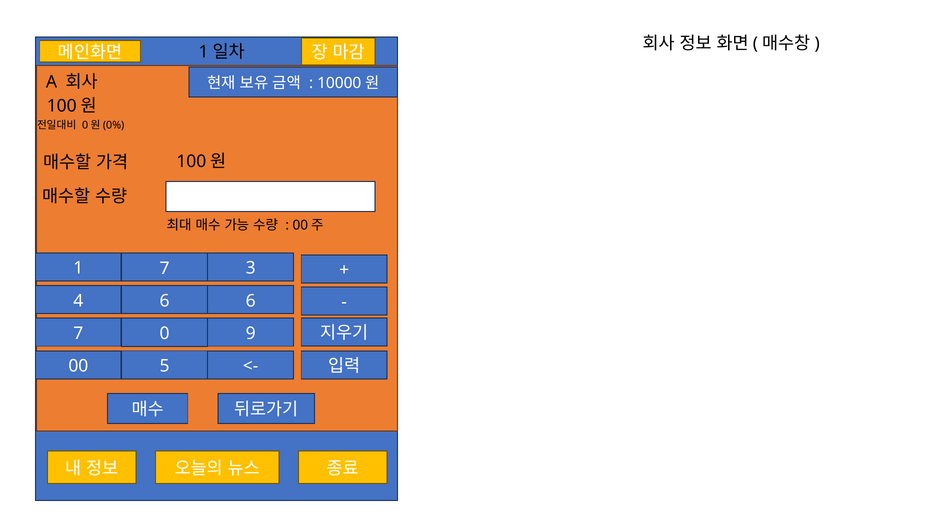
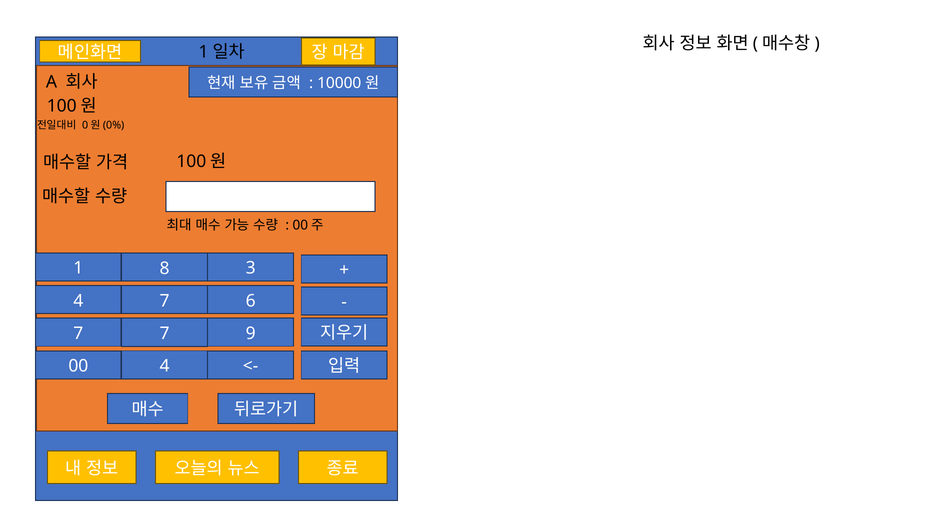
1 7: 7 -> 8 (165, 268)
4 6: 6 -> 7 (165, 301)
7 0: 0 -> 7 (165, 334)
00 5: 5 -> 4 (165, 366)
